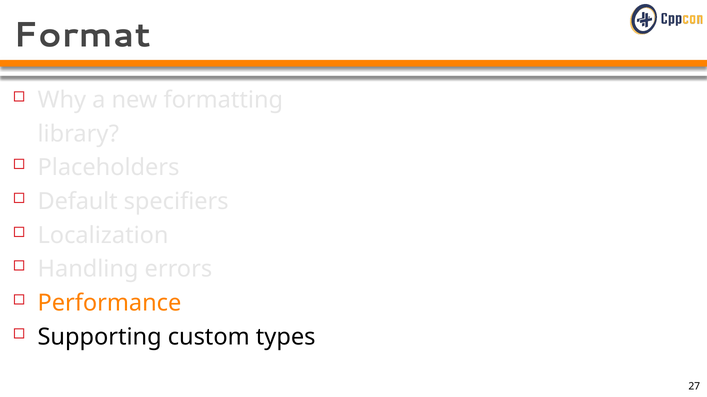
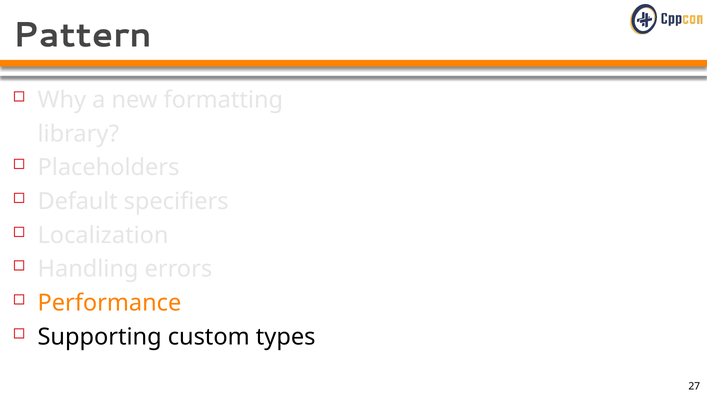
Format: Format -> Pattern (83, 35)
